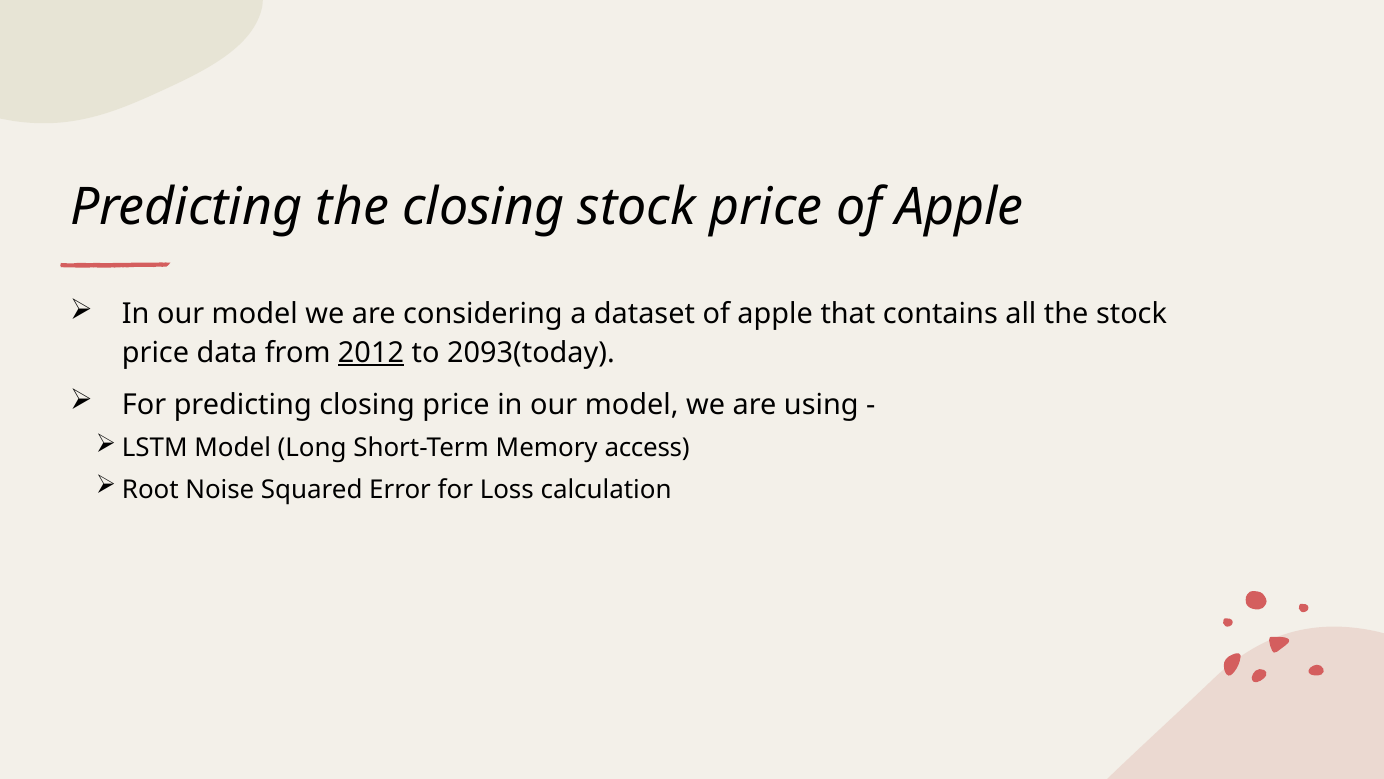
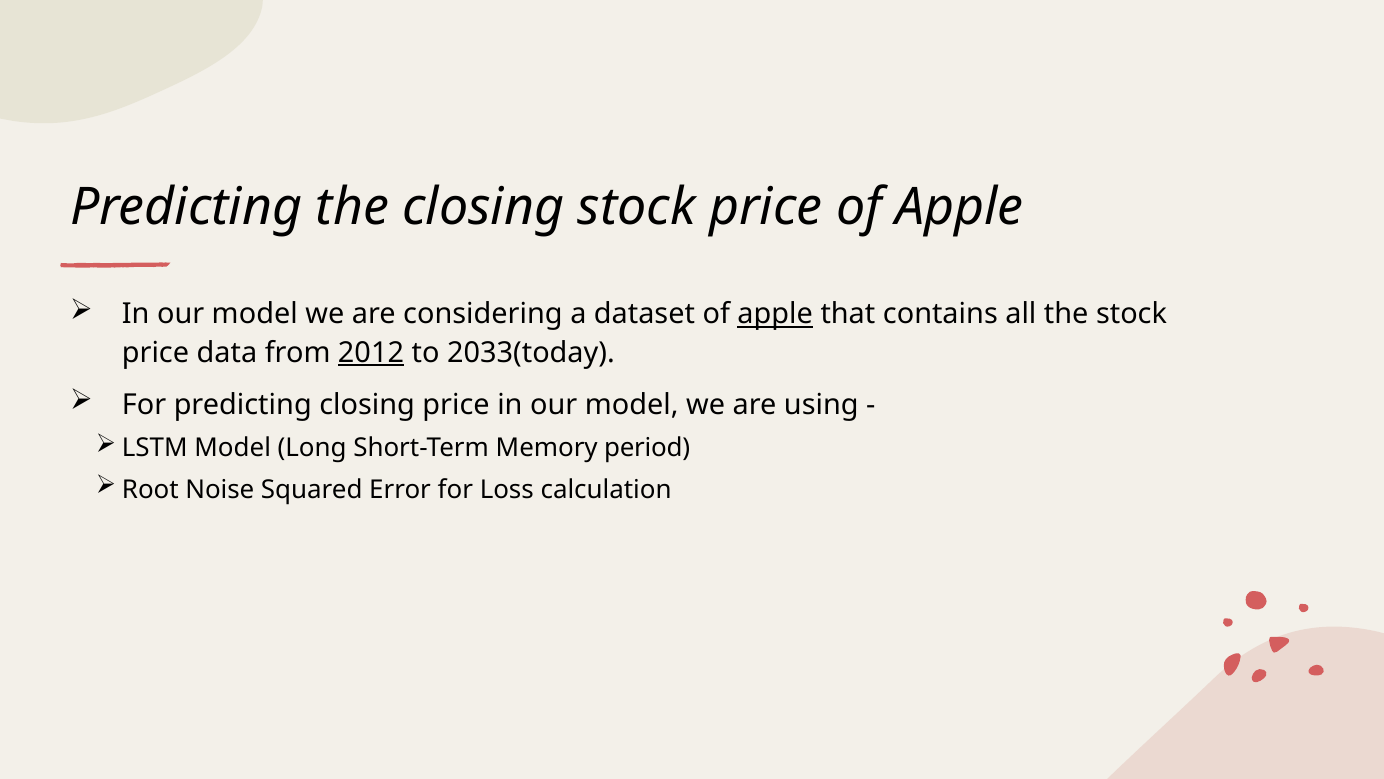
apple underline: none -> present (775, 314)
2093(today: 2093(today -> 2033(today (531, 352)
access: access -> period (647, 448)
